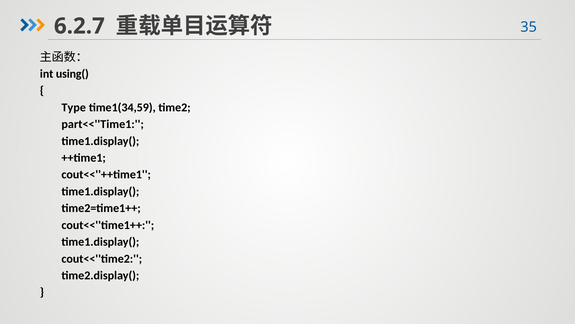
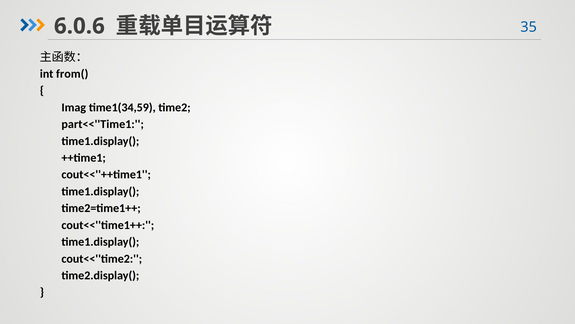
6.2.7: 6.2.7 -> 6.0.6 (79, 26)
using(: using( -> from( (72, 74)
Type: Type -> Imag (74, 107)
